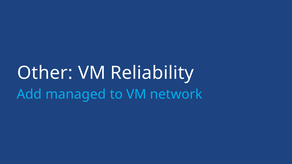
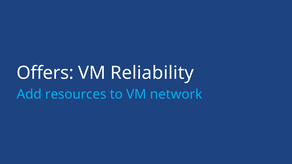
Other: Other -> Offers (45, 73)
managed: managed -> resources (76, 95)
